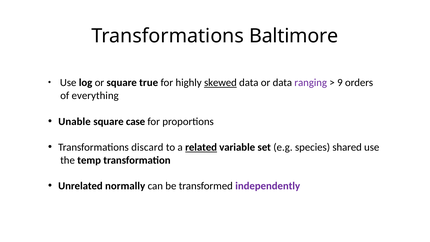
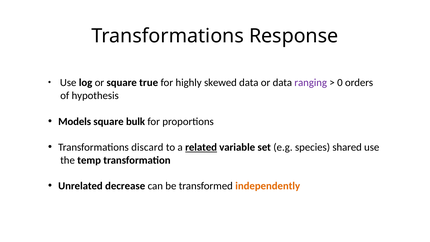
Baltimore: Baltimore -> Response (294, 36)
skewed underline: present -> none (220, 83)
9: 9 -> 0 (340, 83)
everything: everything -> hypothesis (95, 96)
Unable: Unable -> Models (75, 121)
case: case -> bulk (136, 121)
normally: normally -> decrease (125, 186)
independently colour: purple -> orange (268, 186)
